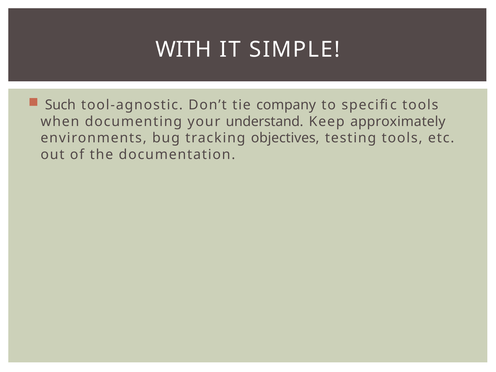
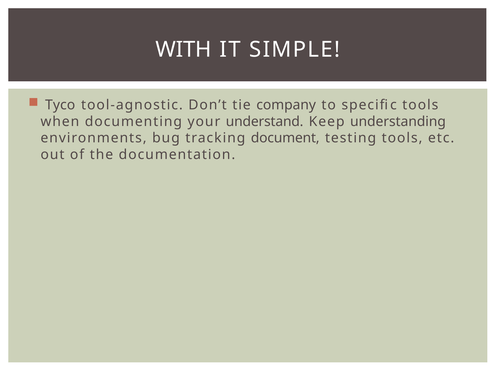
Such: Such -> Tyco (60, 105)
approximately: approximately -> understanding (398, 122)
objectives: objectives -> document (285, 138)
